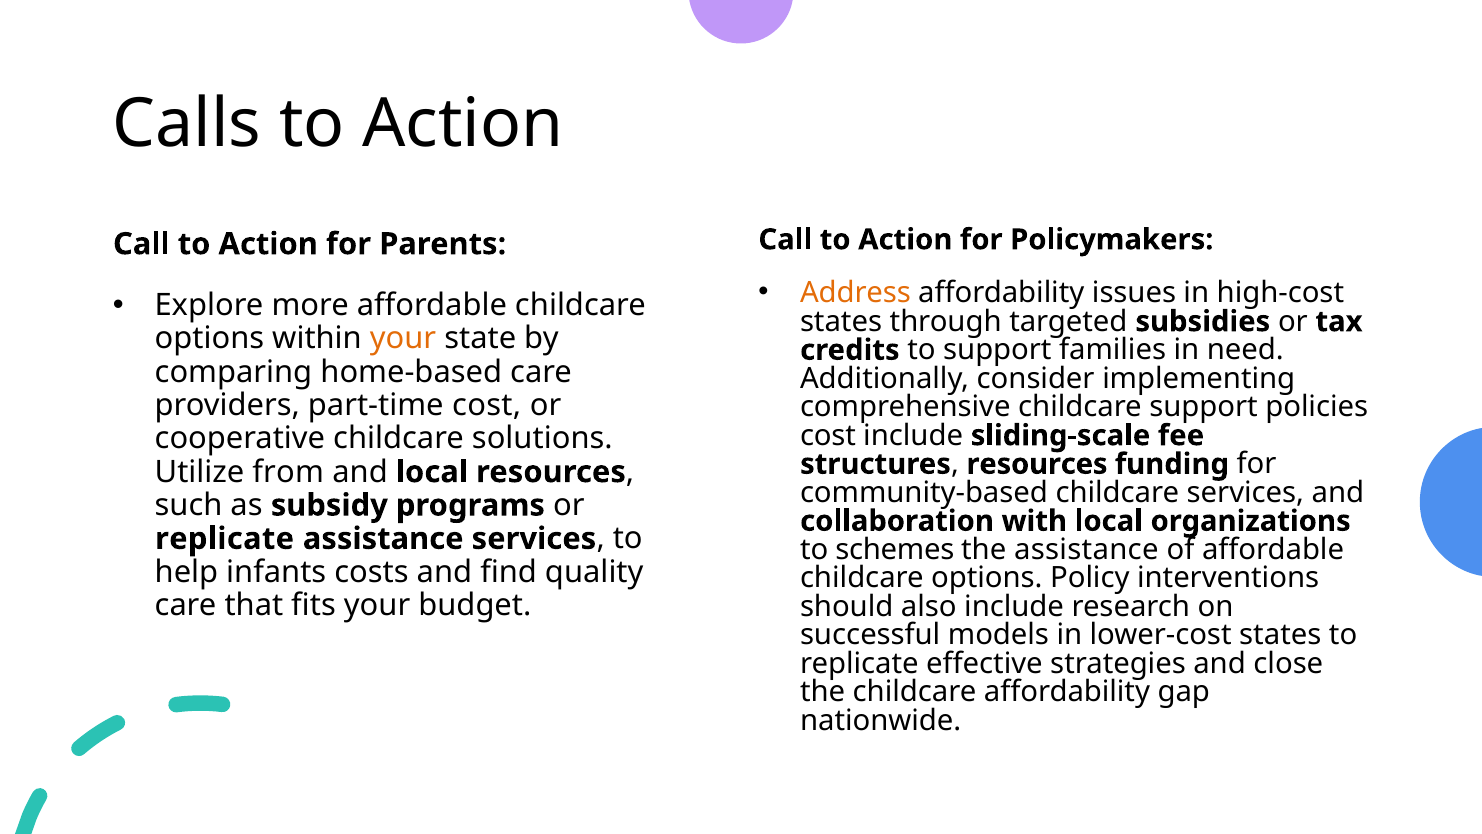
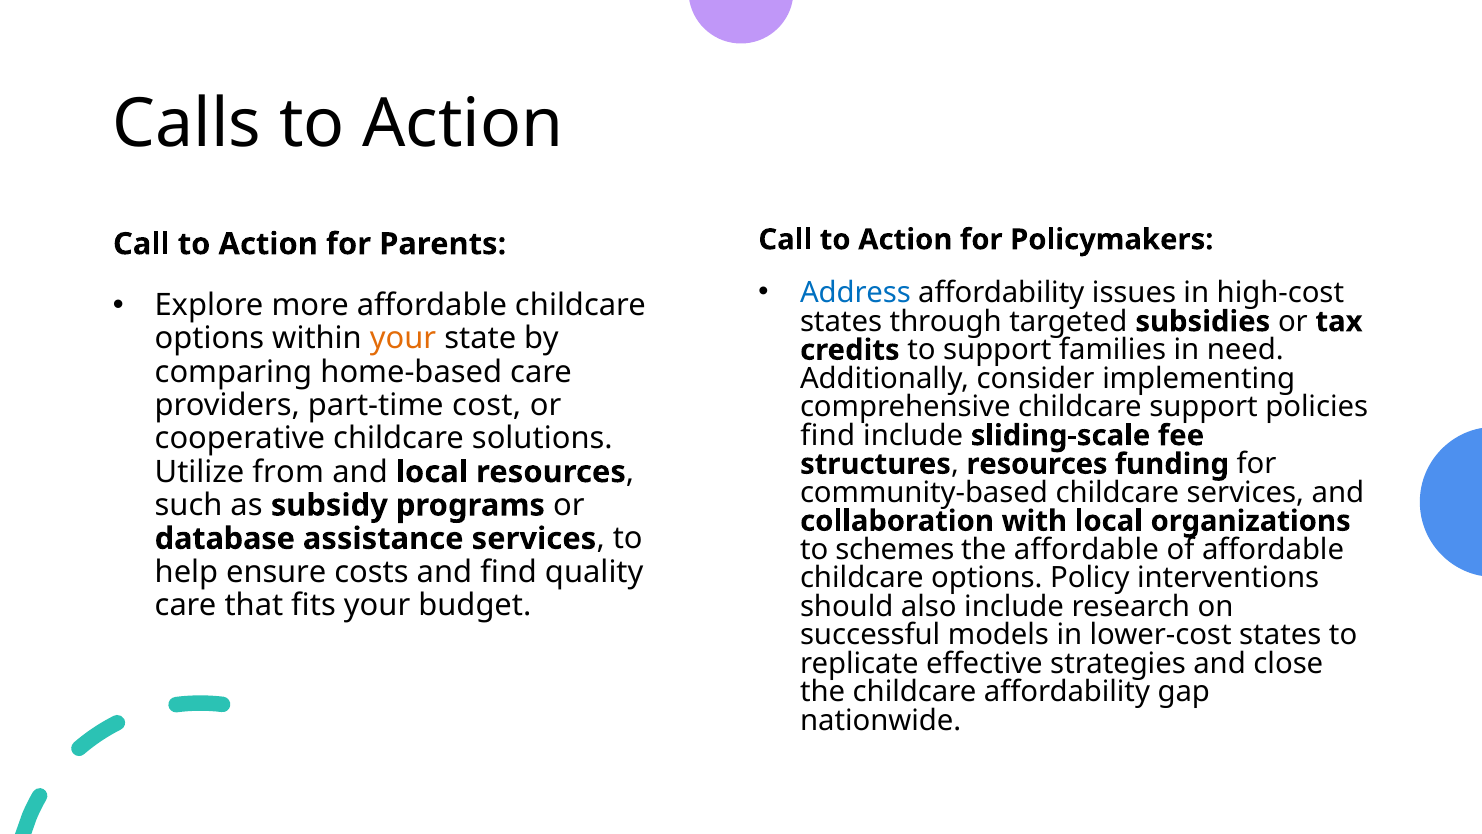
Address colour: orange -> blue (855, 293)
cost: cost -> find (828, 435)
replicate: replicate -> database (225, 539)
the assistance: assistance -> affordable (1086, 549)
infants: infants -> ensure (276, 572)
